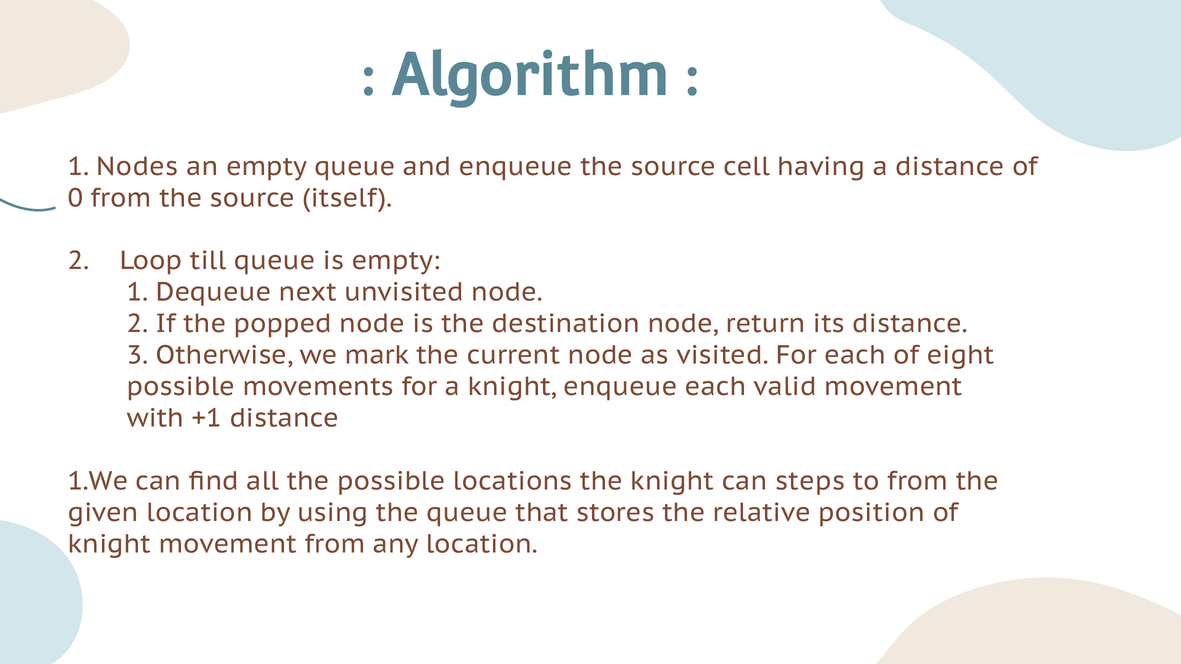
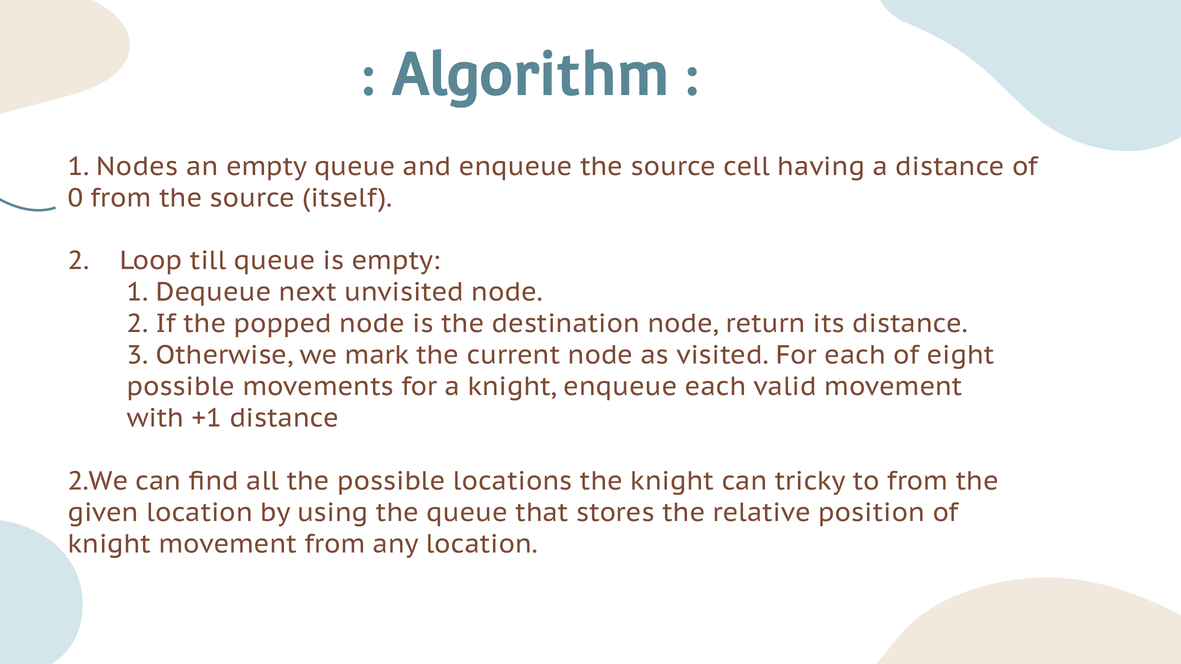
1.We: 1.We -> 2.We (98, 481)
steps: steps -> tricky (810, 481)
